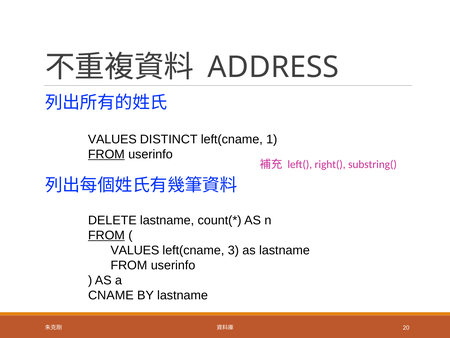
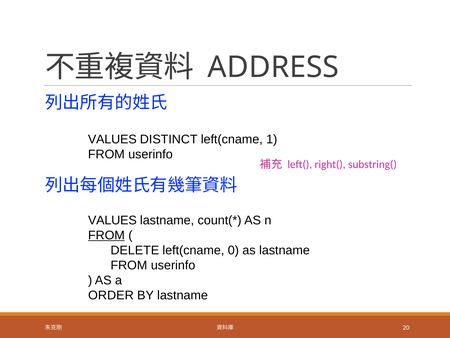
FROM underline: present -> none (106, 154)
DELETE: DELETE -> VALUES (112, 220)
VALUES: VALUES -> DELETE (135, 250)
3: 3 -> 0 (233, 250)
CNAME: CNAME -> ORDER (111, 295)
